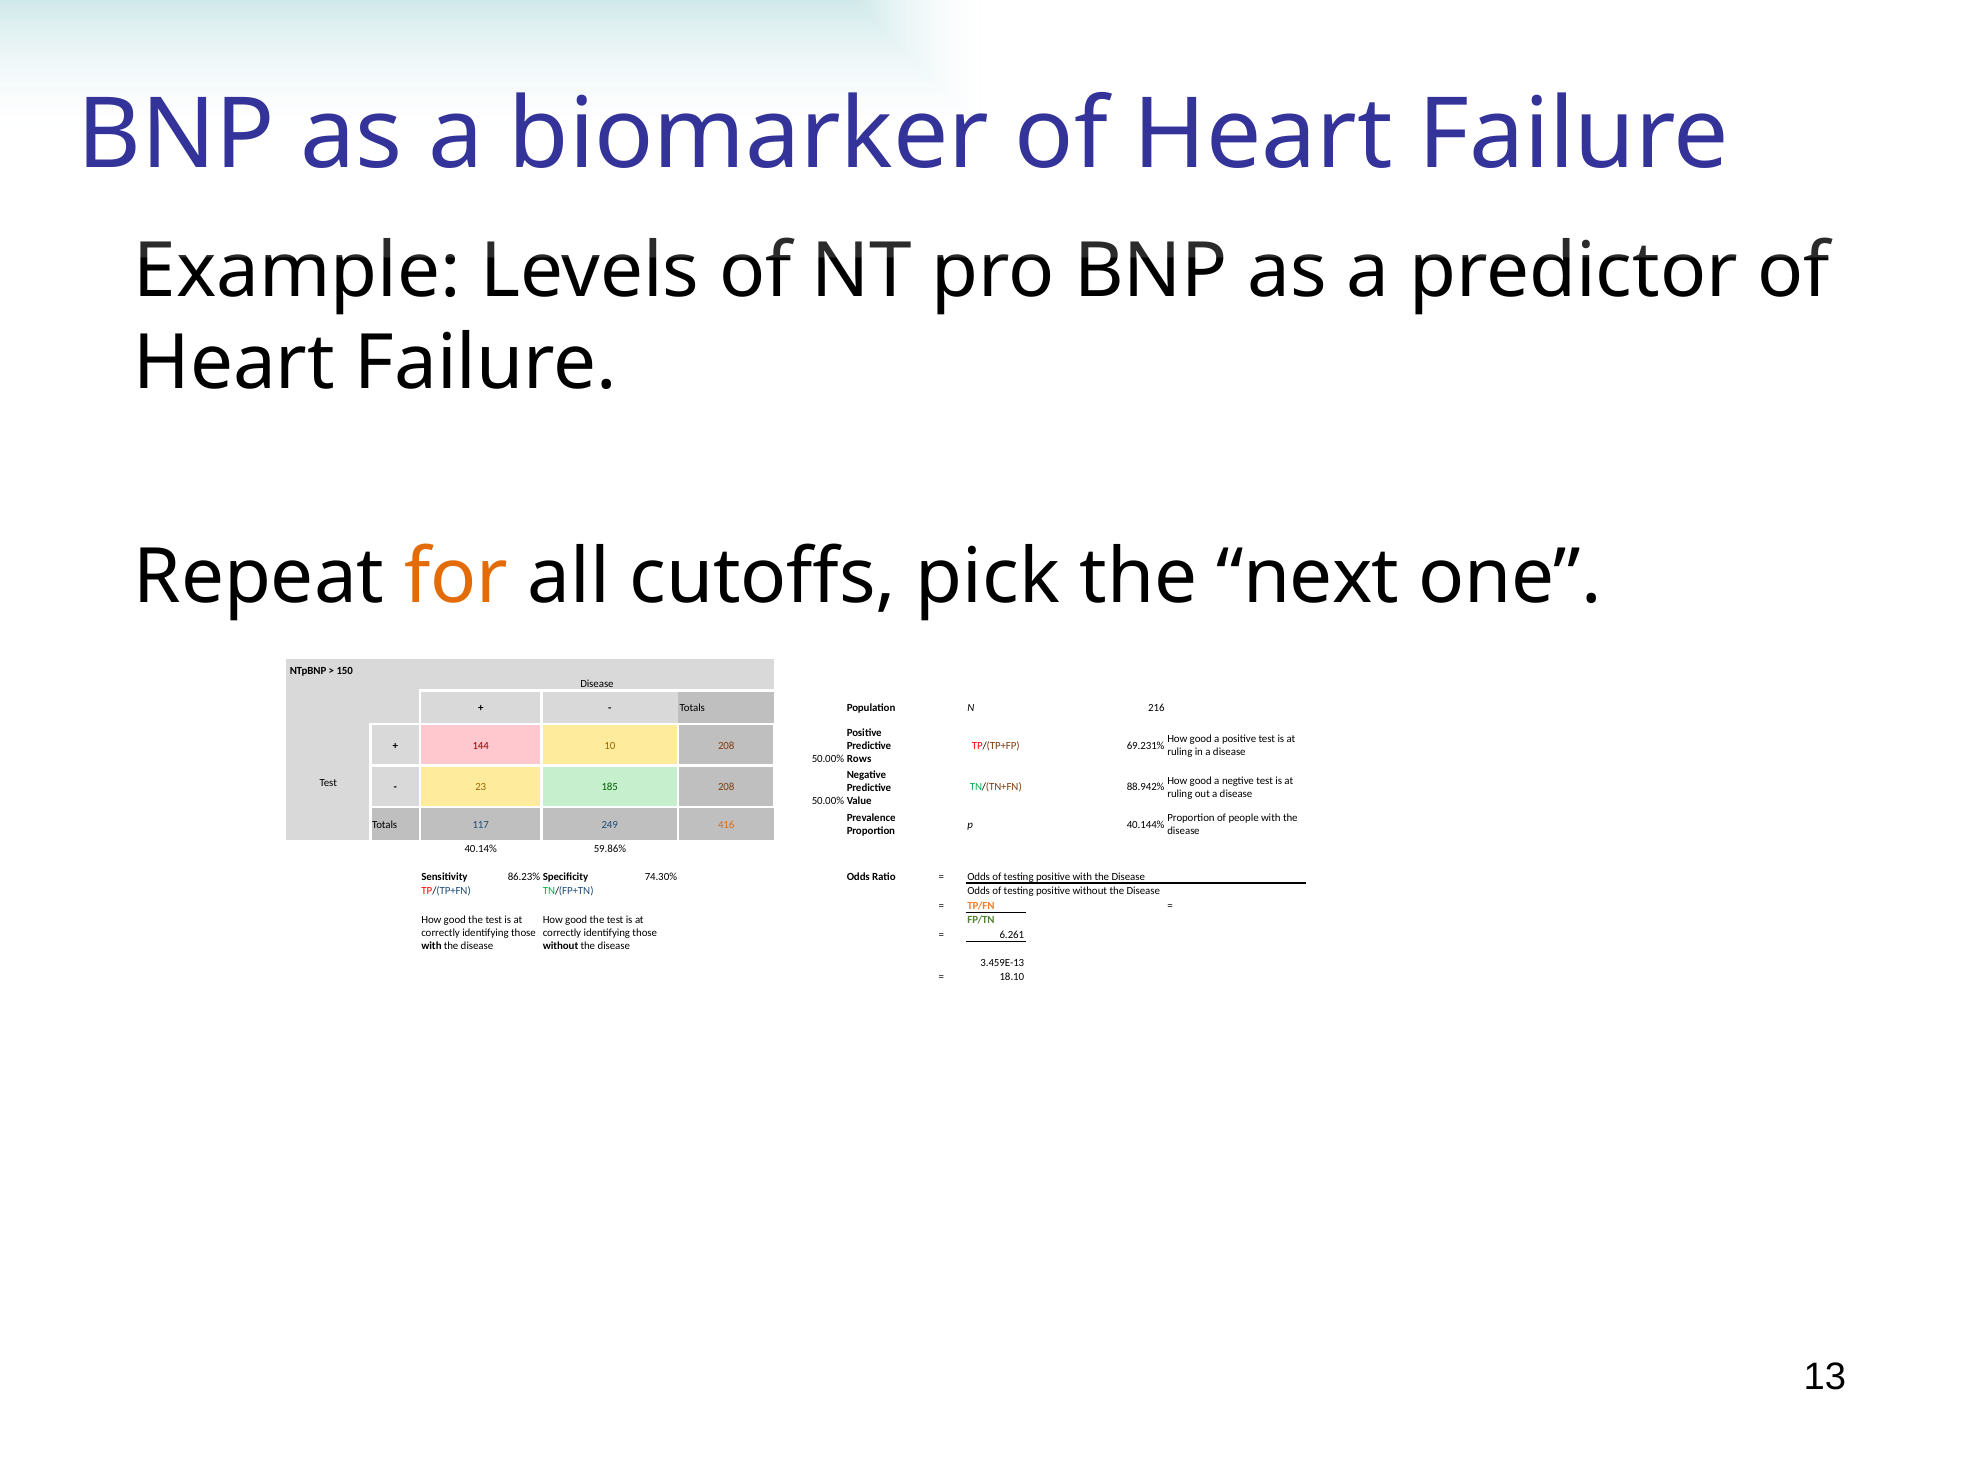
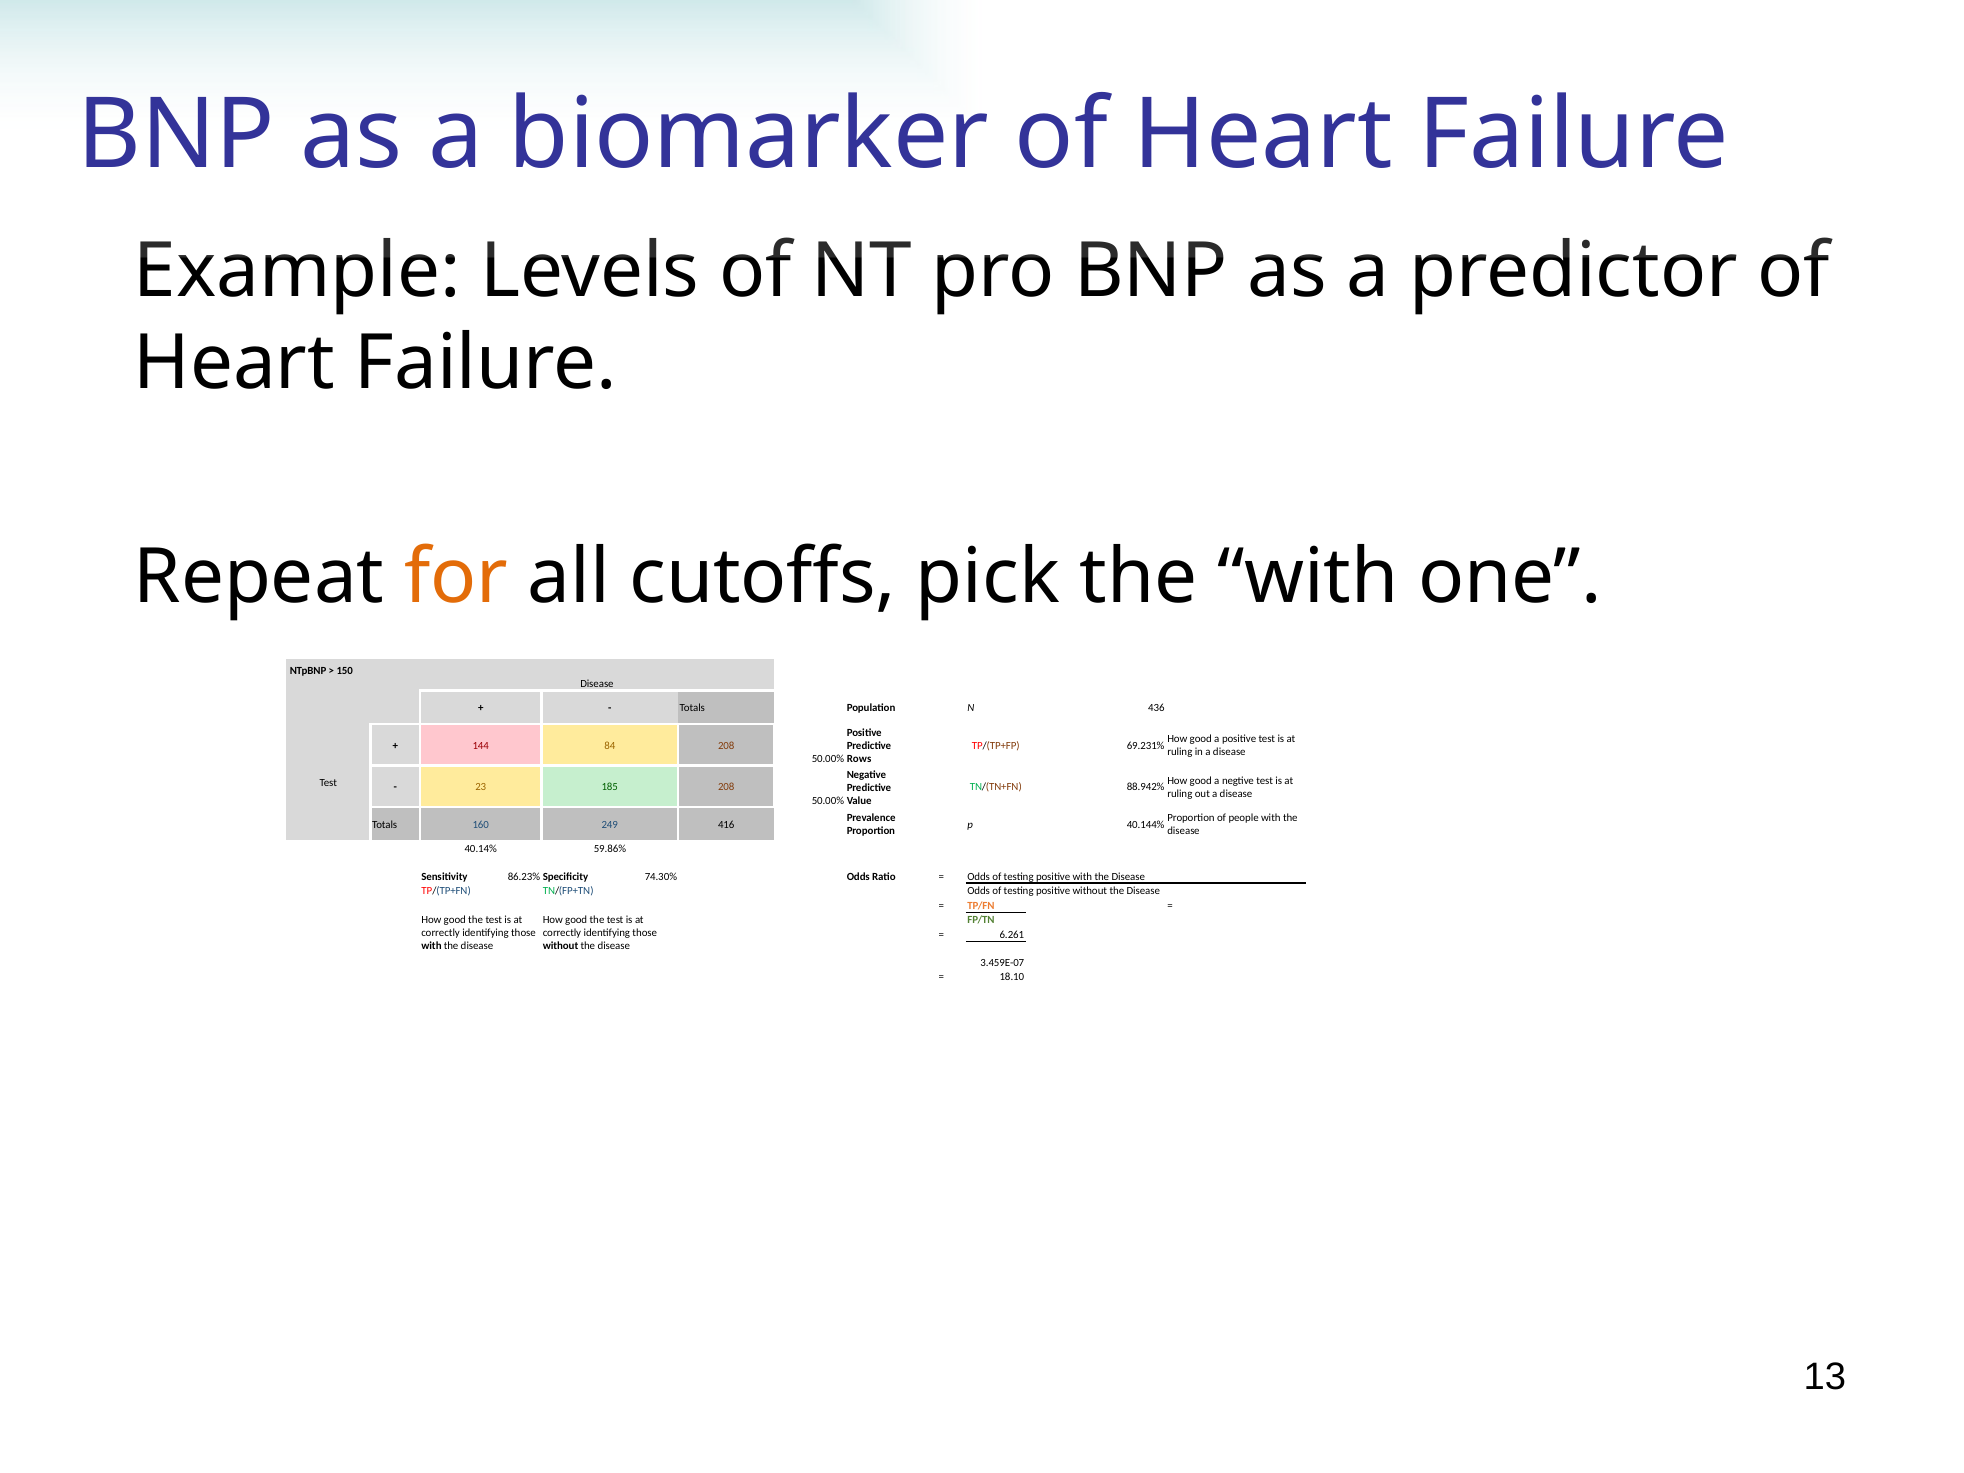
the next: next -> with (1308, 577)
216: 216 -> 436 (1156, 708)
10: 10 -> 84 (610, 746)
117: 117 -> 160 (481, 825)
416 colour: orange -> black (726, 825)
3.459E-13: 3.459E-13 -> 3.459E-07 (1002, 963)
